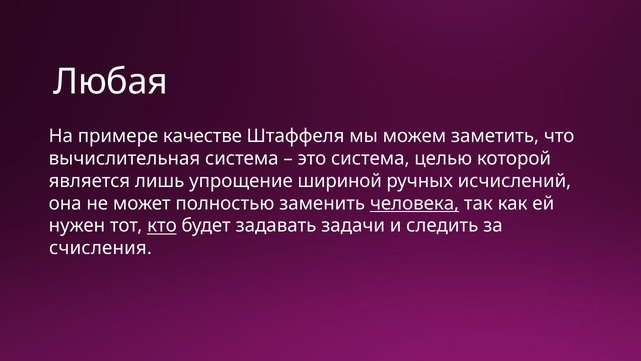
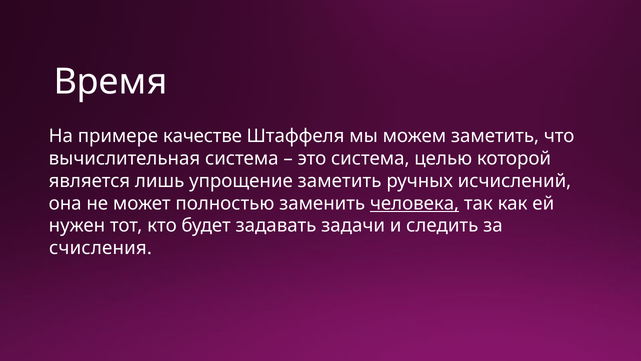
Любая: Любая -> Время (110, 82)
упрощение шириной: шириной -> заметить (340, 181)
кто underline: present -> none (162, 226)
